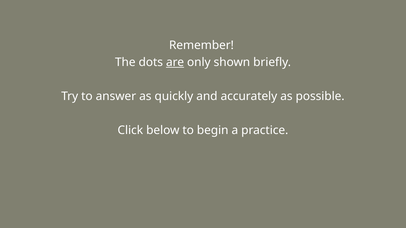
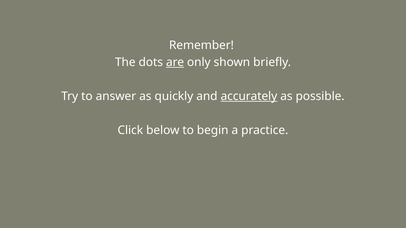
accurately underline: none -> present (249, 96)
